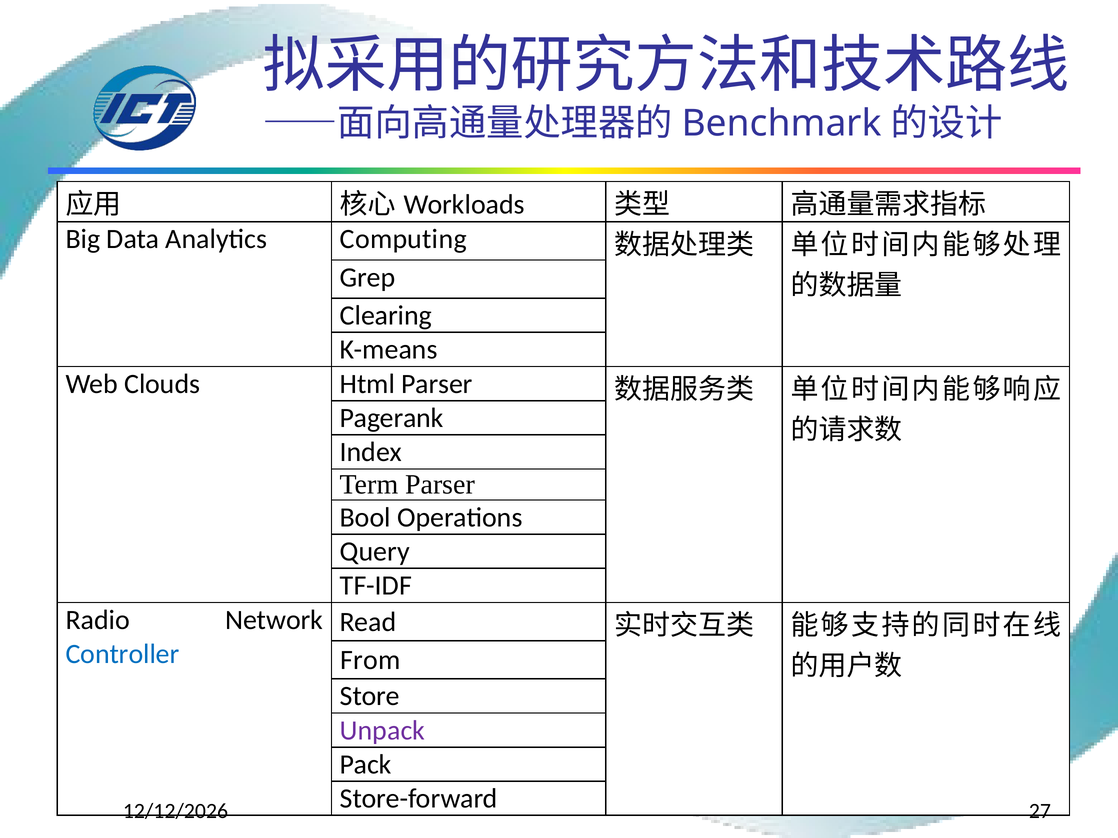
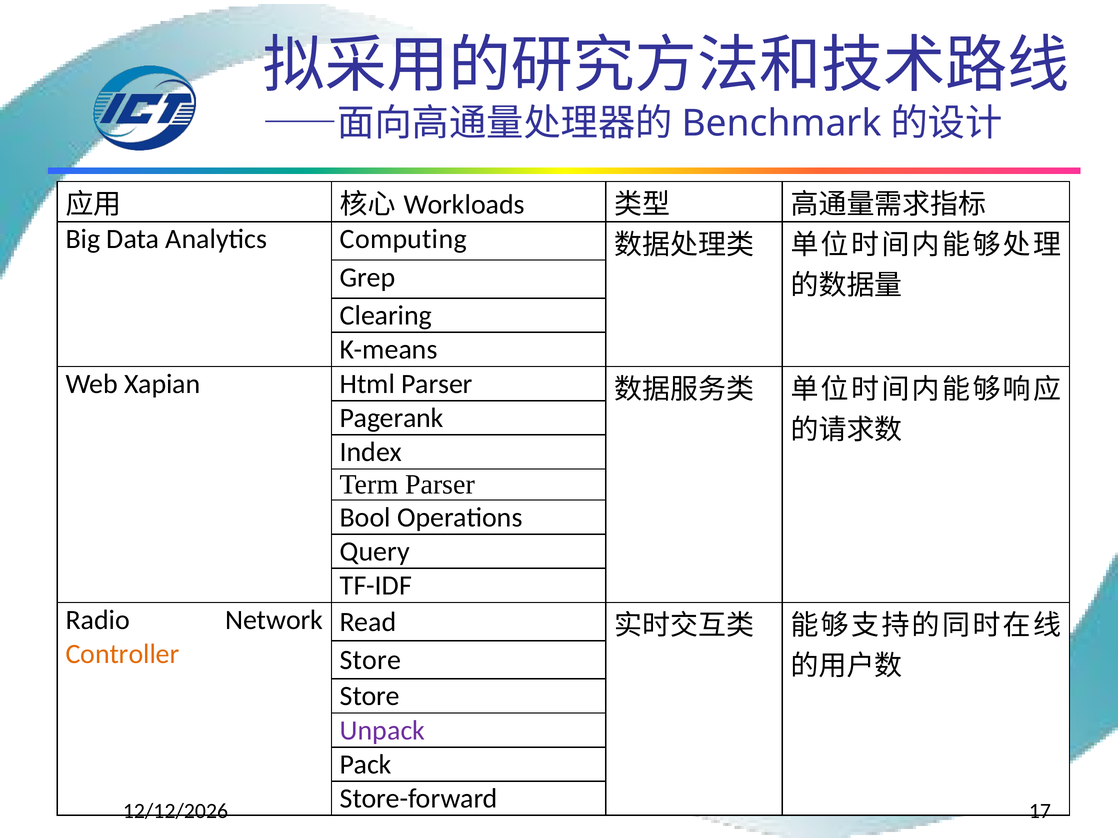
Clouds: Clouds -> Xapian (162, 384)
Controller colour: blue -> orange (122, 654)
From: From -> Store (370, 660)
27: 27 -> 17 (1040, 812)
